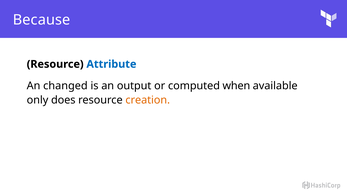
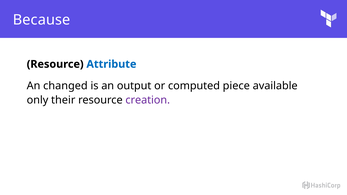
when: when -> piece (236, 86)
does: does -> their (63, 100)
creation colour: orange -> purple (148, 100)
